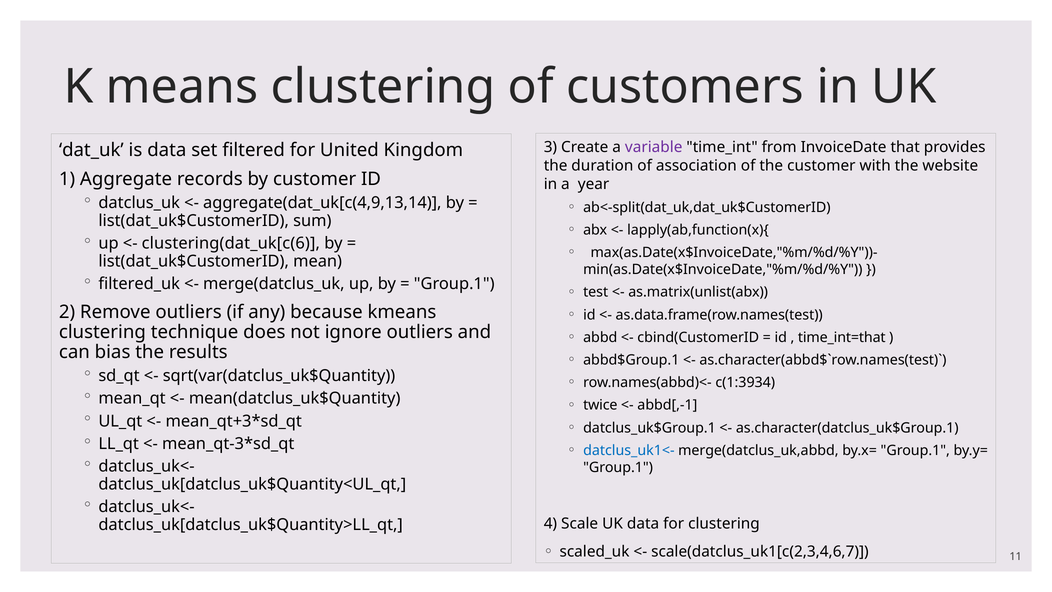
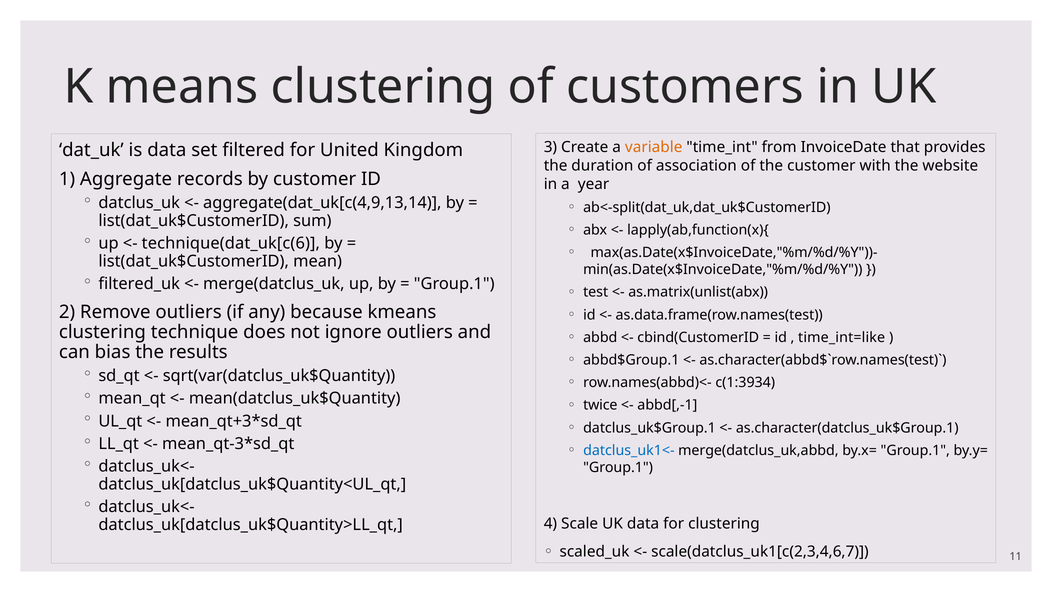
variable colour: purple -> orange (654, 147)
clustering(dat_uk[c(6: clustering(dat_uk[c(6 -> technique(dat_uk[c(6 (231, 243)
time_int=that: time_int=that -> time_int=like (842, 337)
